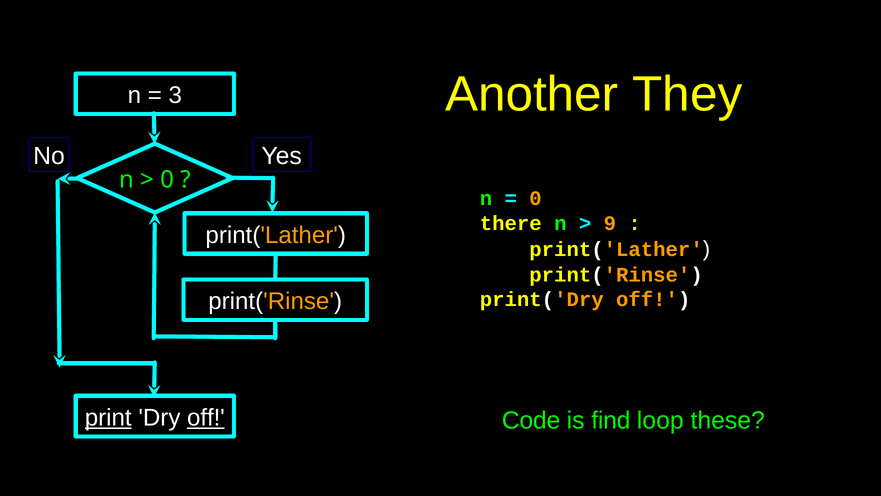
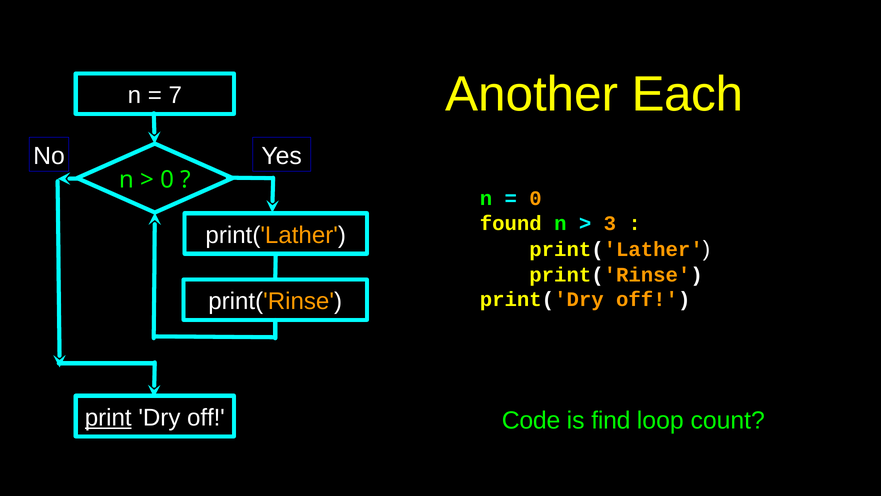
They: They -> Each (688, 94)
3: 3 -> 7 (175, 95)
there: there -> found (511, 223)
9: 9 -> 3 (610, 223)
off underline: present -> none (206, 417)
these: these -> count (728, 420)
